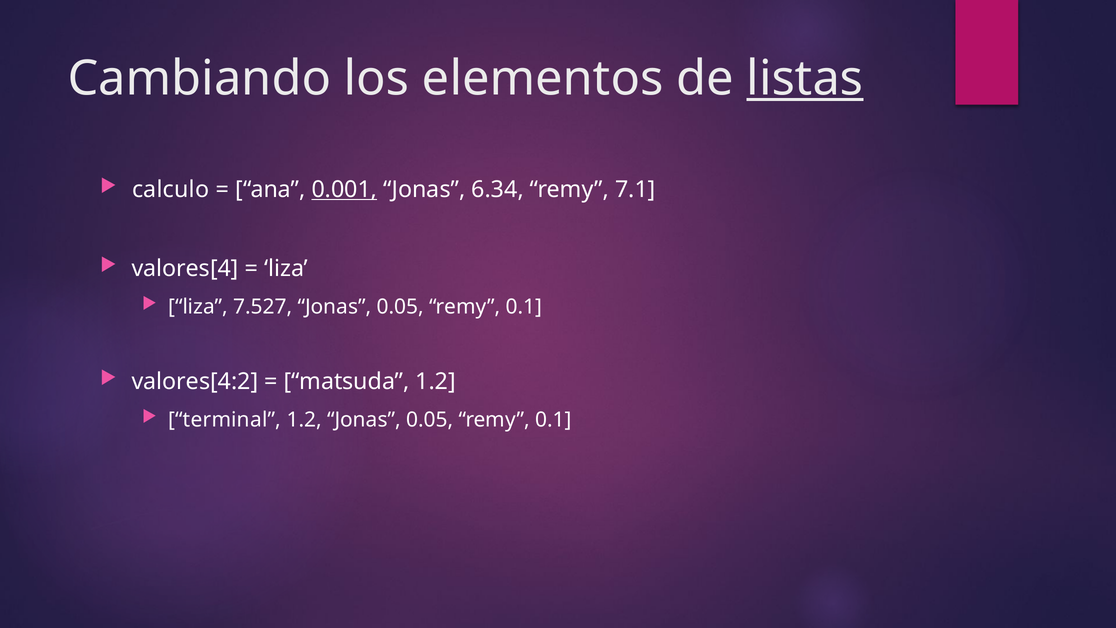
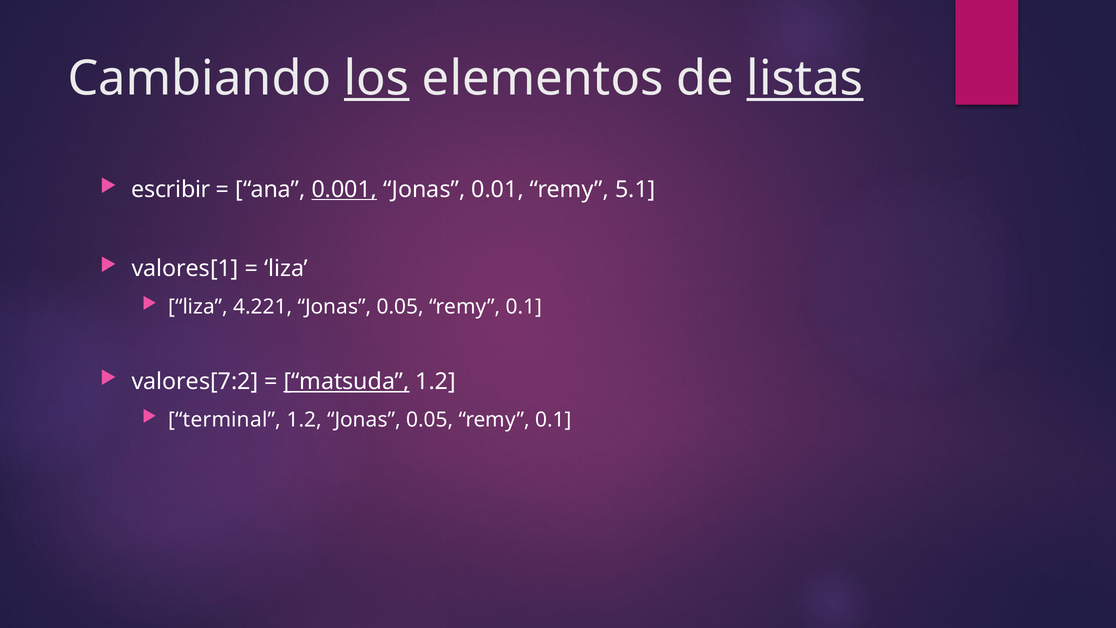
los underline: none -> present (377, 78)
calculo: calculo -> escribir (171, 189)
6.34: 6.34 -> 0.01 (498, 189)
7.1: 7.1 -> 5.1 (635, 189)
valores[4: valores[4 -> valores[1 (185, 268)
7.527: 7.527 -> 4.221 (263, 306)
valores[4:2: valores[4:2 -> valores[7:2 (195, 382)
matsuda underline: none -> present (347, 382)
